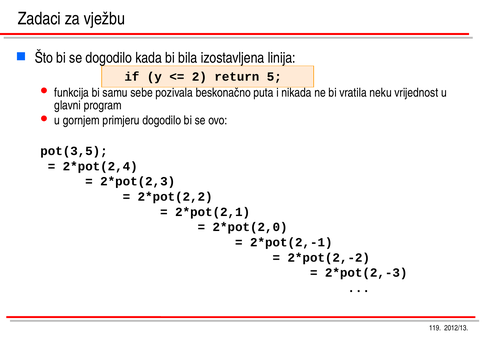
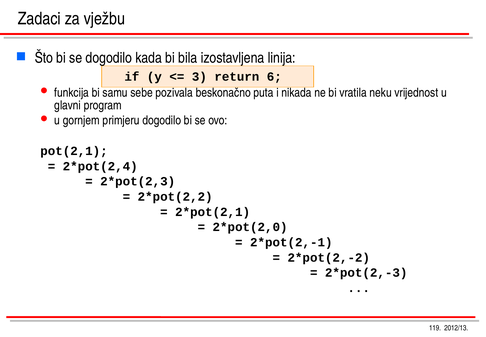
2: 2 -> 3 (199, 77)
5: 5 -> 6 (274, 77)
pot(3,5: pot(3,5 -> pot(2,1 (74, 151)
